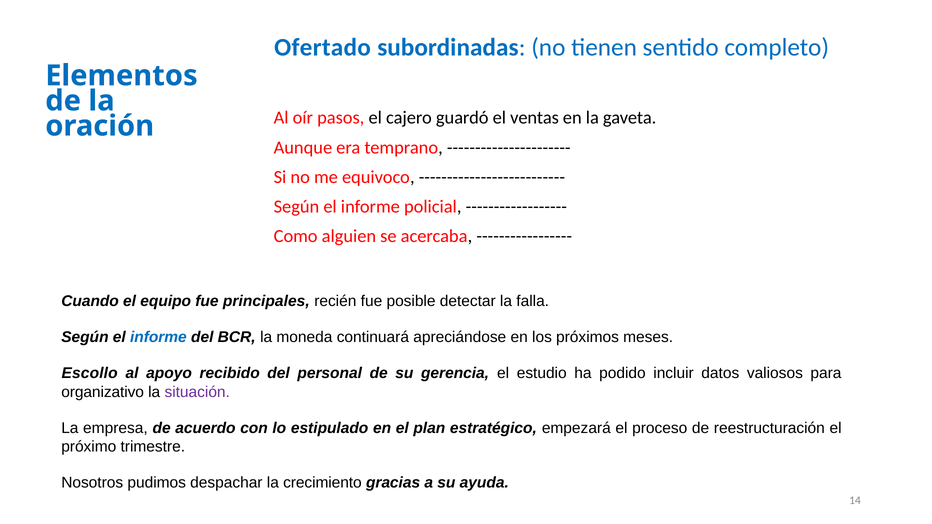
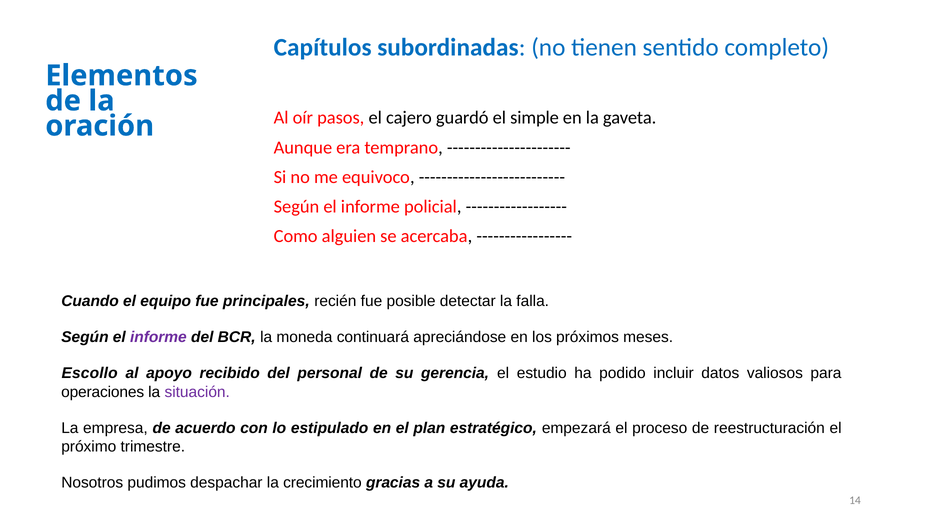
Ofertado: Ofertado -> Capítulos (323, 48)
ventas: ventas -> simple (535, 118)
informe colour: blue -> purple (158, 337)
organizativo: organizativo -> operaciones (103, 392)
